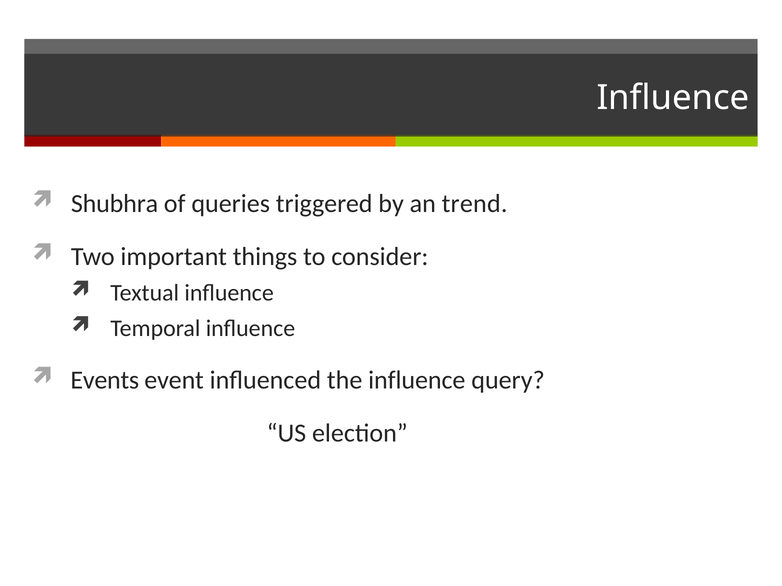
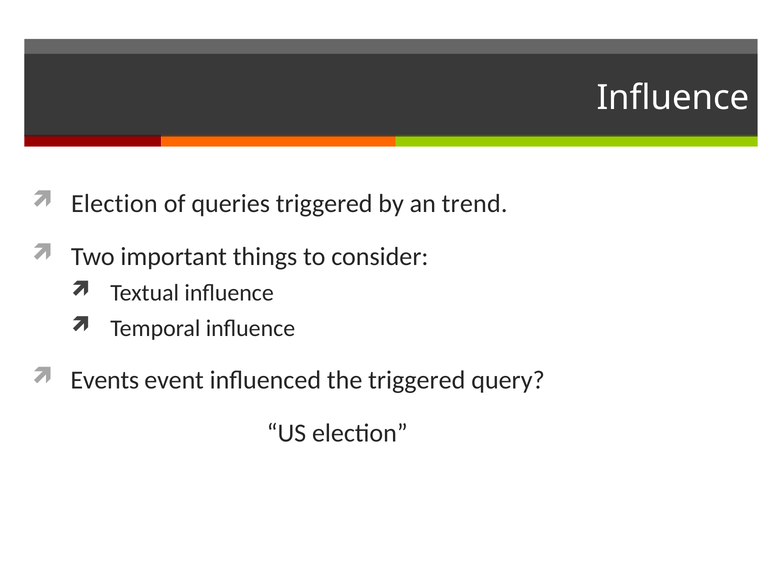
Shubhra: Shubhra -> Election (114, 204)
the influence: influence -> triggered (417, 380)
